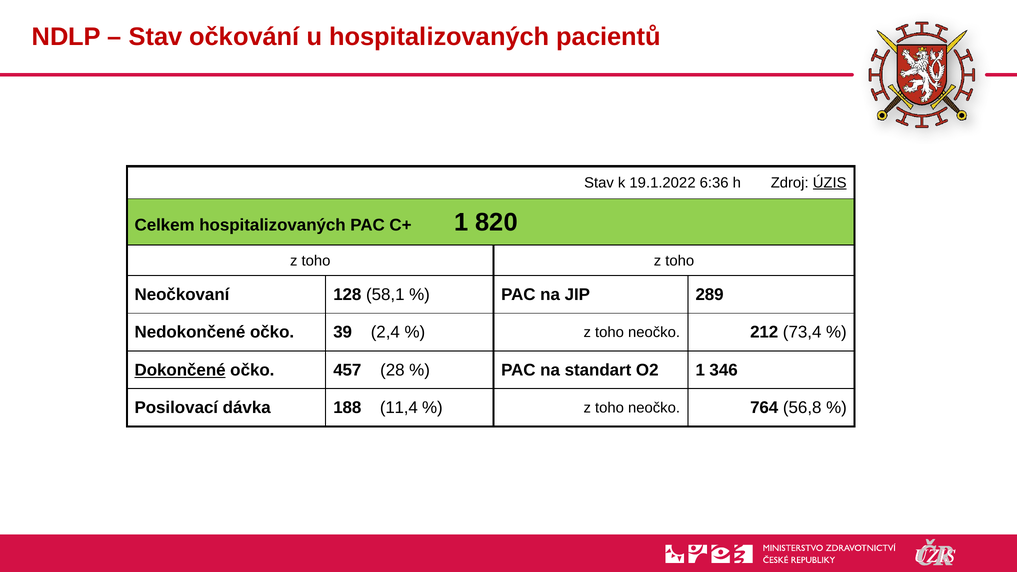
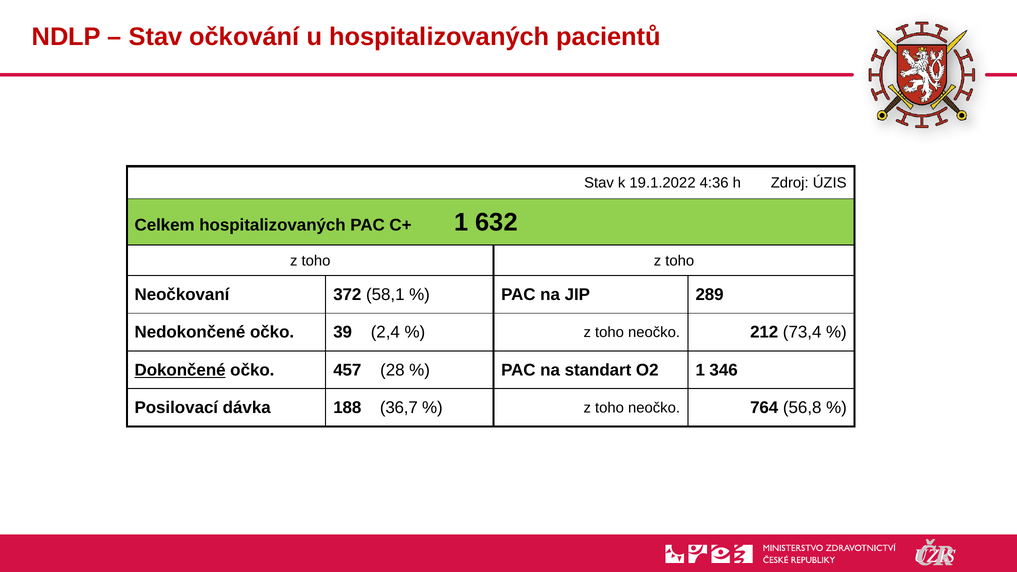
6:36: 6:36 -> 4:36 (714, 183)
ÚZIS underline: present -> none (830, 183)
820: 820 -> 632 (497, 222)
128: 128 -> 372 (347, 295)
11,4: 11,4 -> 36,7 (399, 408)
